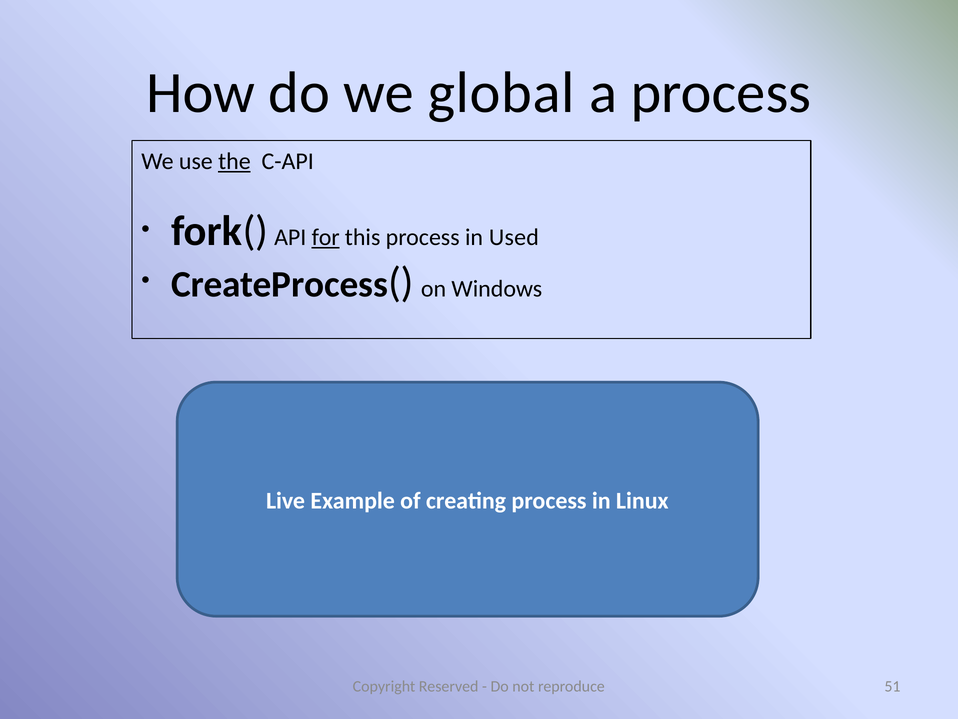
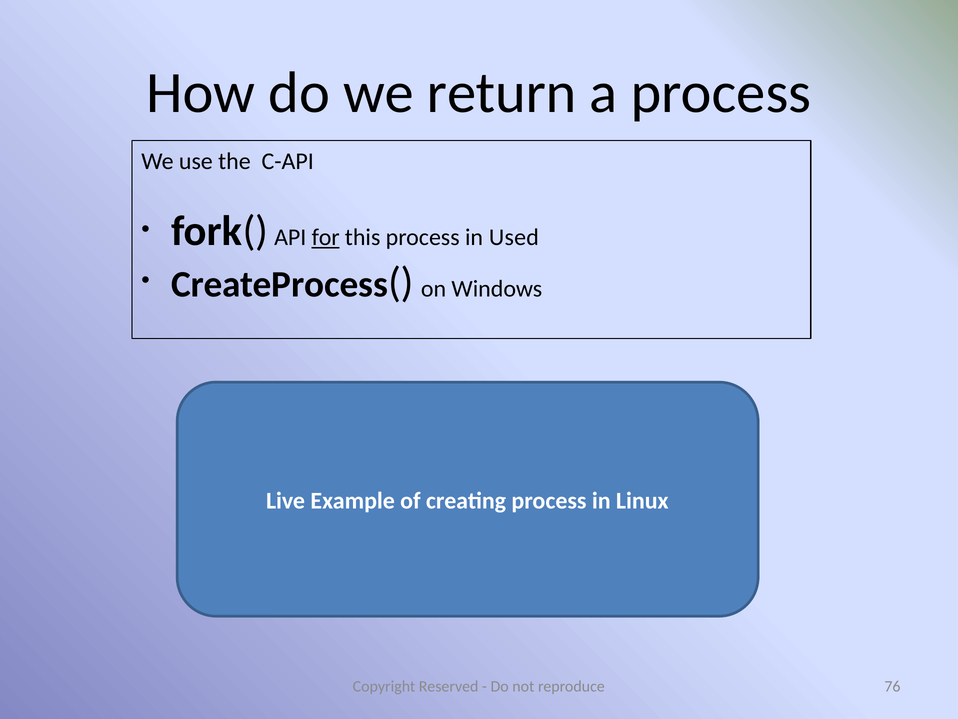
global: global -> return (502, 93)
the underline: present -> none (234, 161)
51: 51 -> 76 (892, 686)
